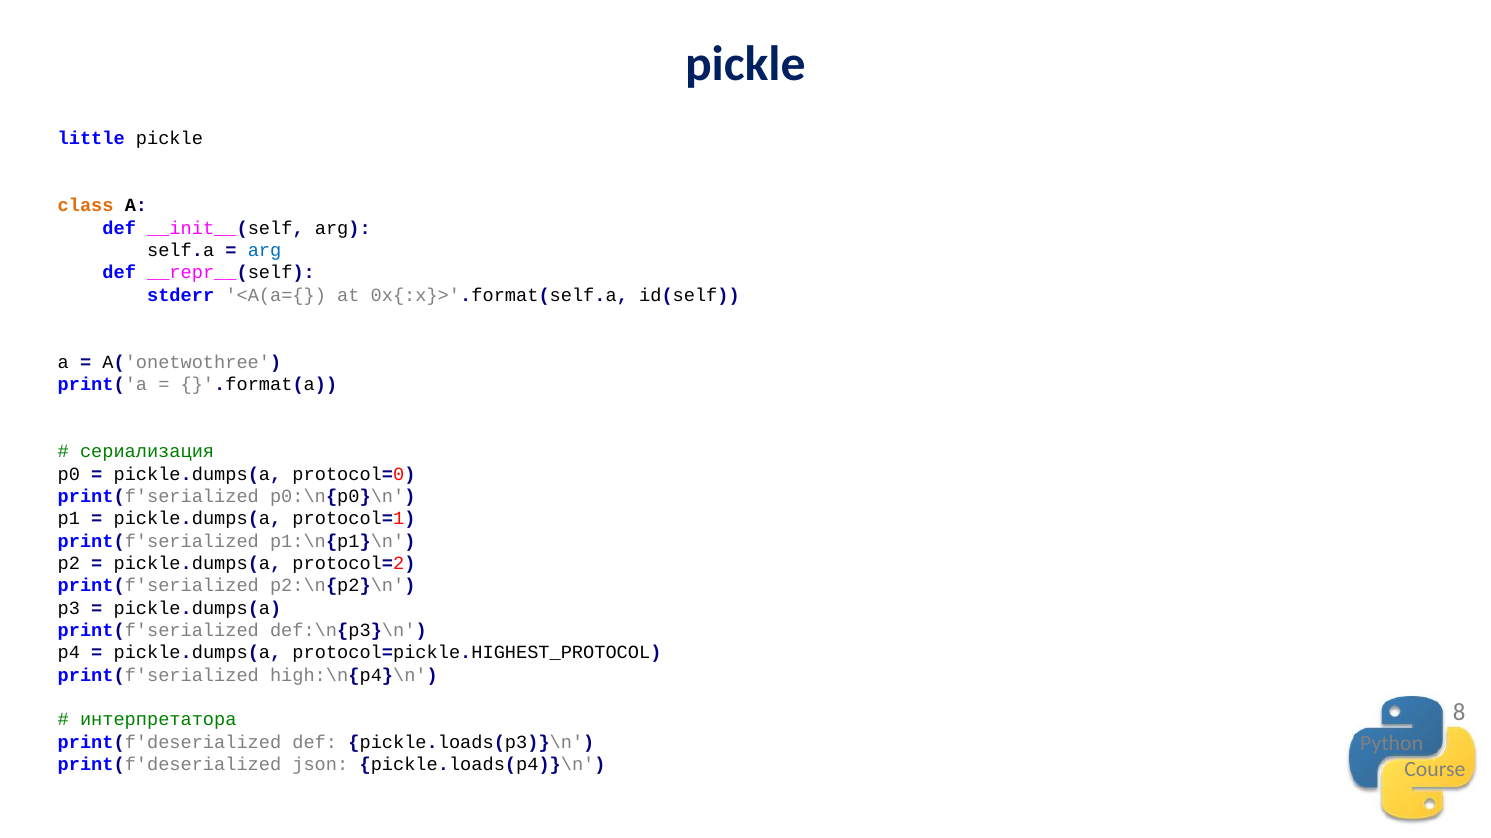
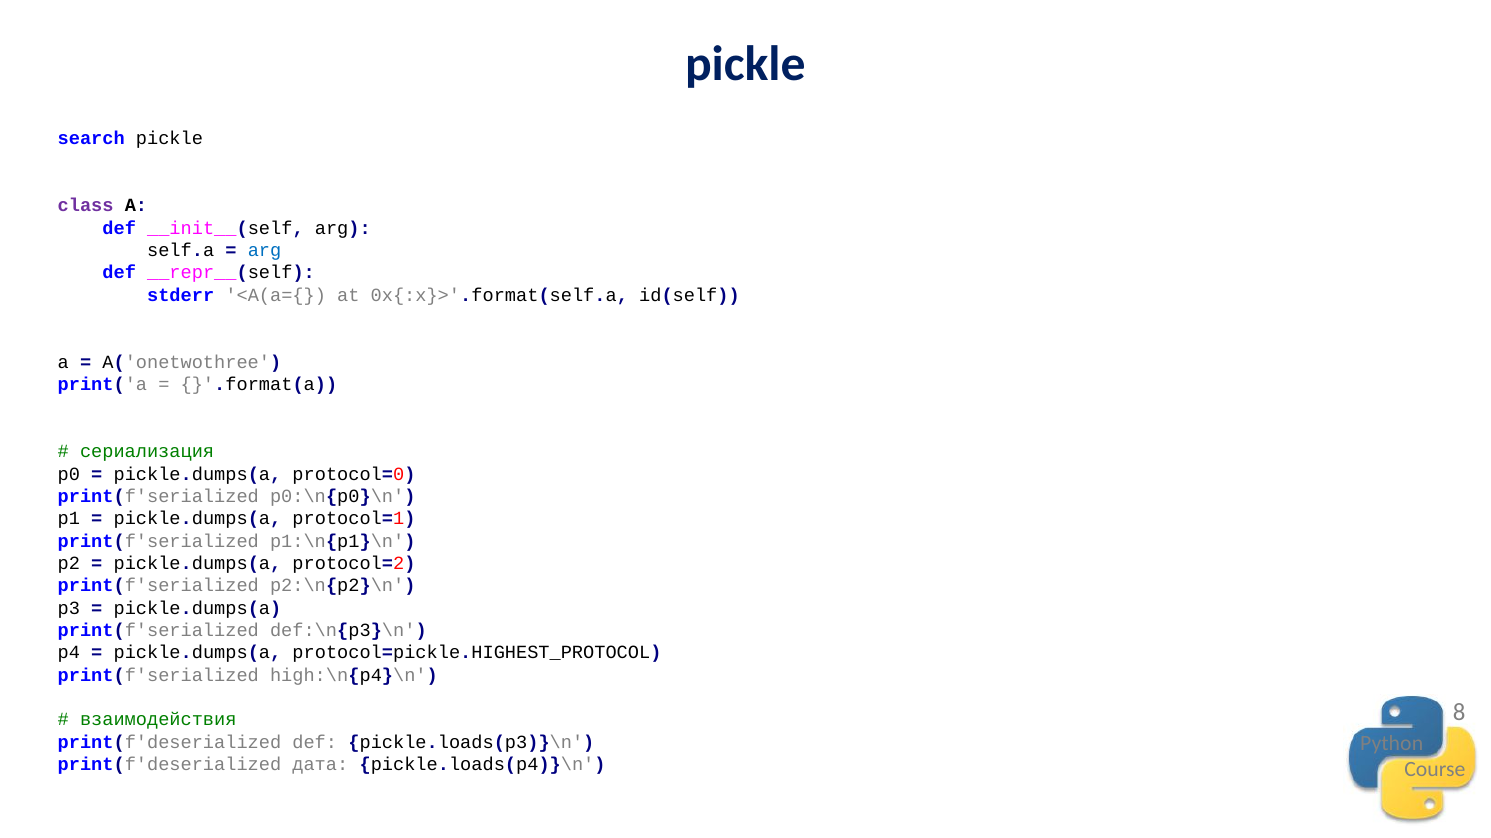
little: little -> search (91, 139)
class colour: orange -> purple (86, 206)
интерпретатора: интерпретатора -> взаимодействия (158, 720)
json: json -> дата (320, 765)
